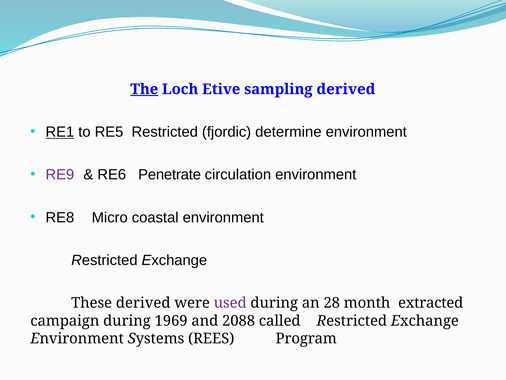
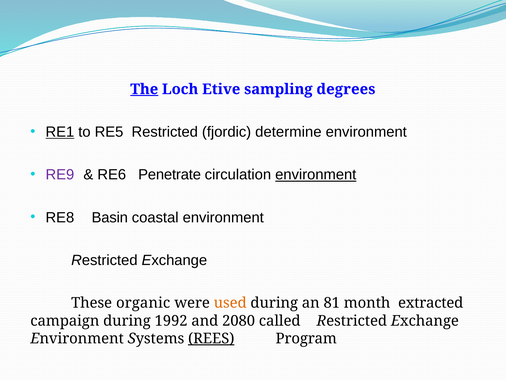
sampling derived: derived -> degrees (346, 89)
environment underline: none -> present (316, 175)
Micro: Micro -> Basin (110, 217)
These derived: derived -> organic (143, 303)
used colour: purple -> orange (230, 303)
28: 28 -> 81 (332, 303)
1969: 1969 -> 1992 (171, 320)
2088: 2088 -> 2080 (239, 320)
REES underline: none -> present (211, 338)
